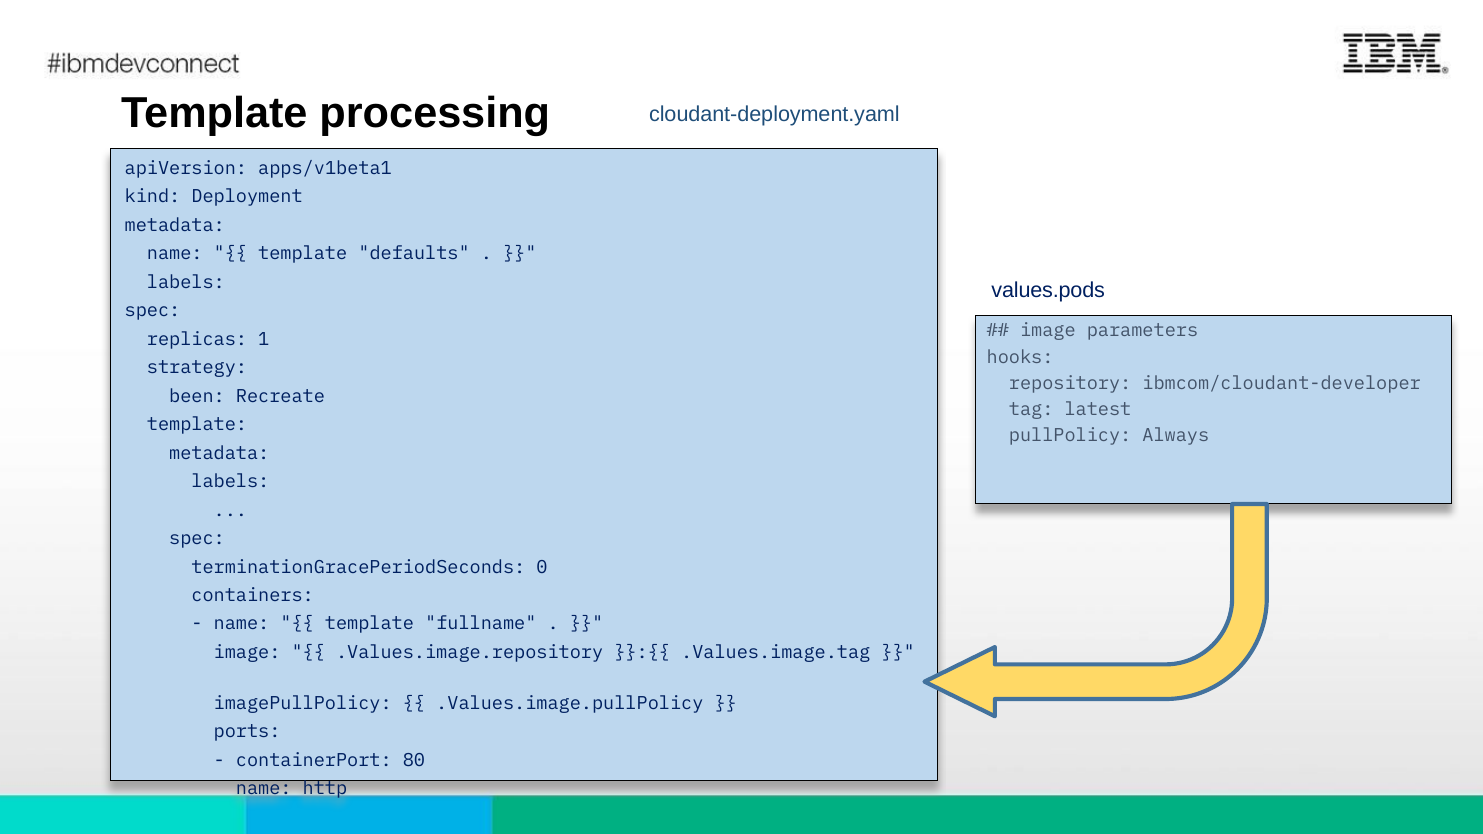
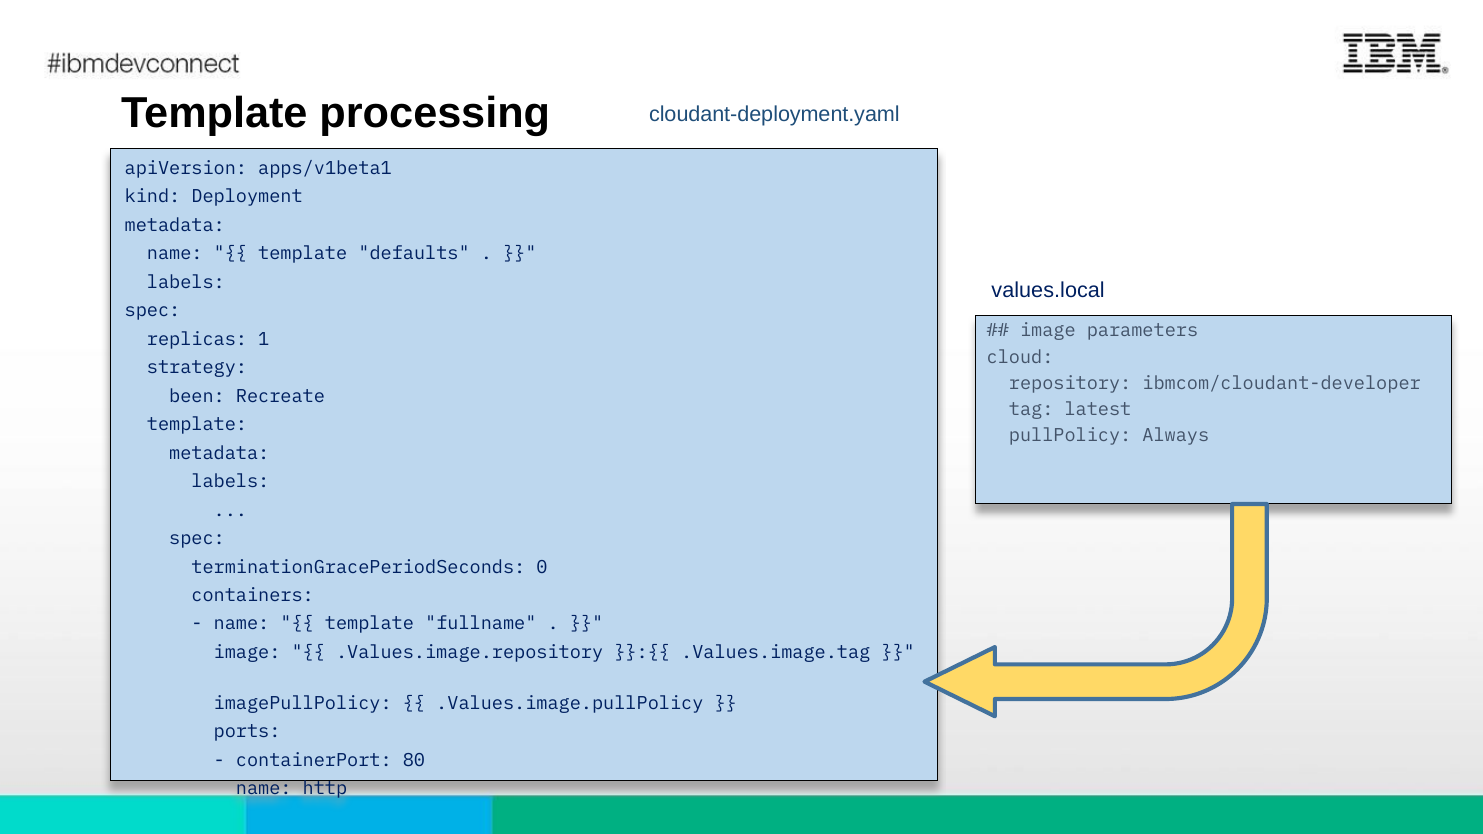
values.pods: values.pods -> values.local (1048, 291)
hooks: hooks -> cloud (1020, 357)
